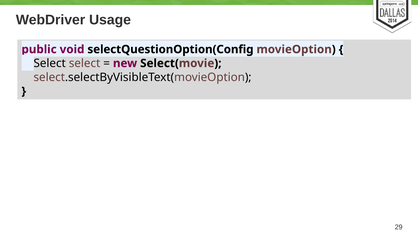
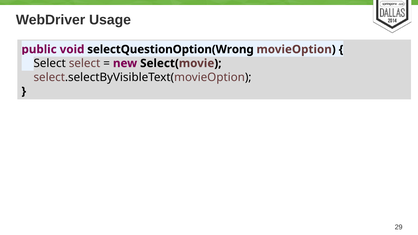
selectQuestionOption(Config: selectQuestionOption(Config -> selectQuestionOption(Wrong (170, 49)
